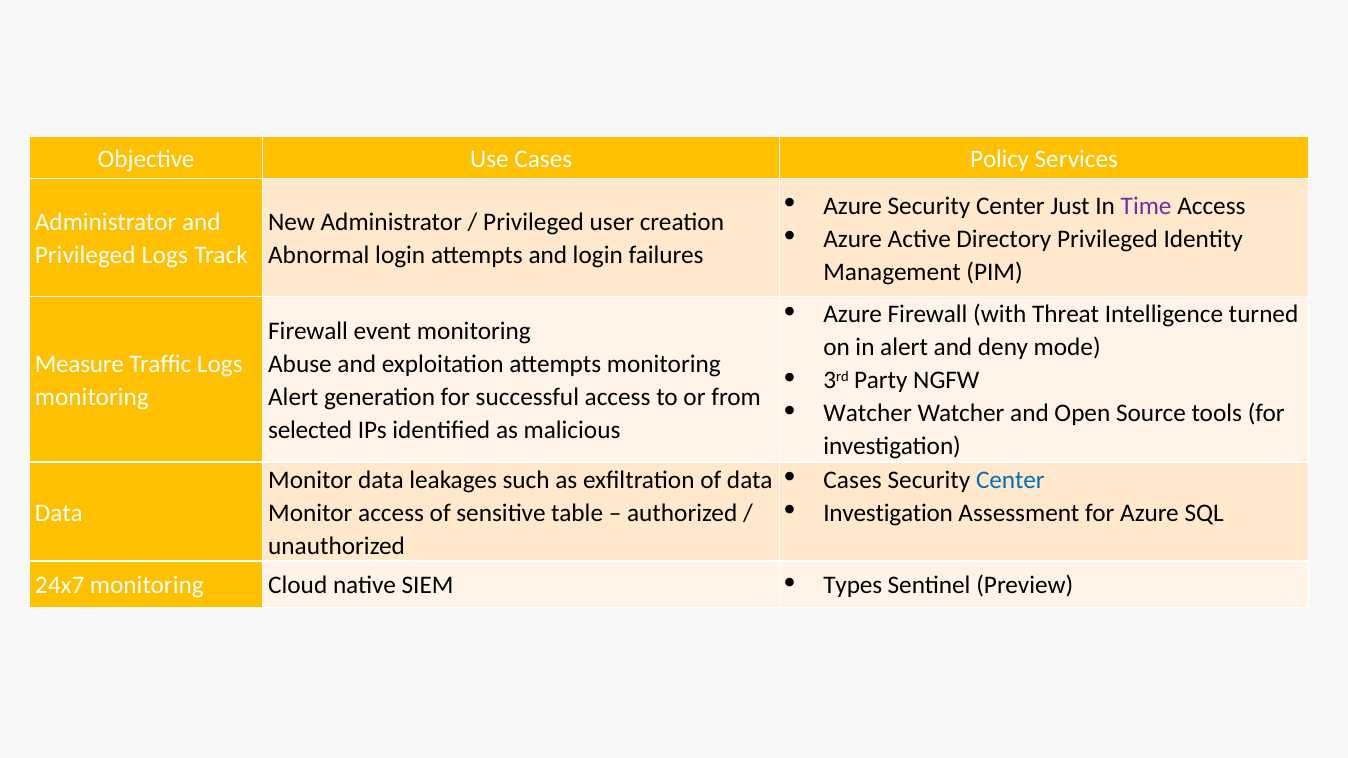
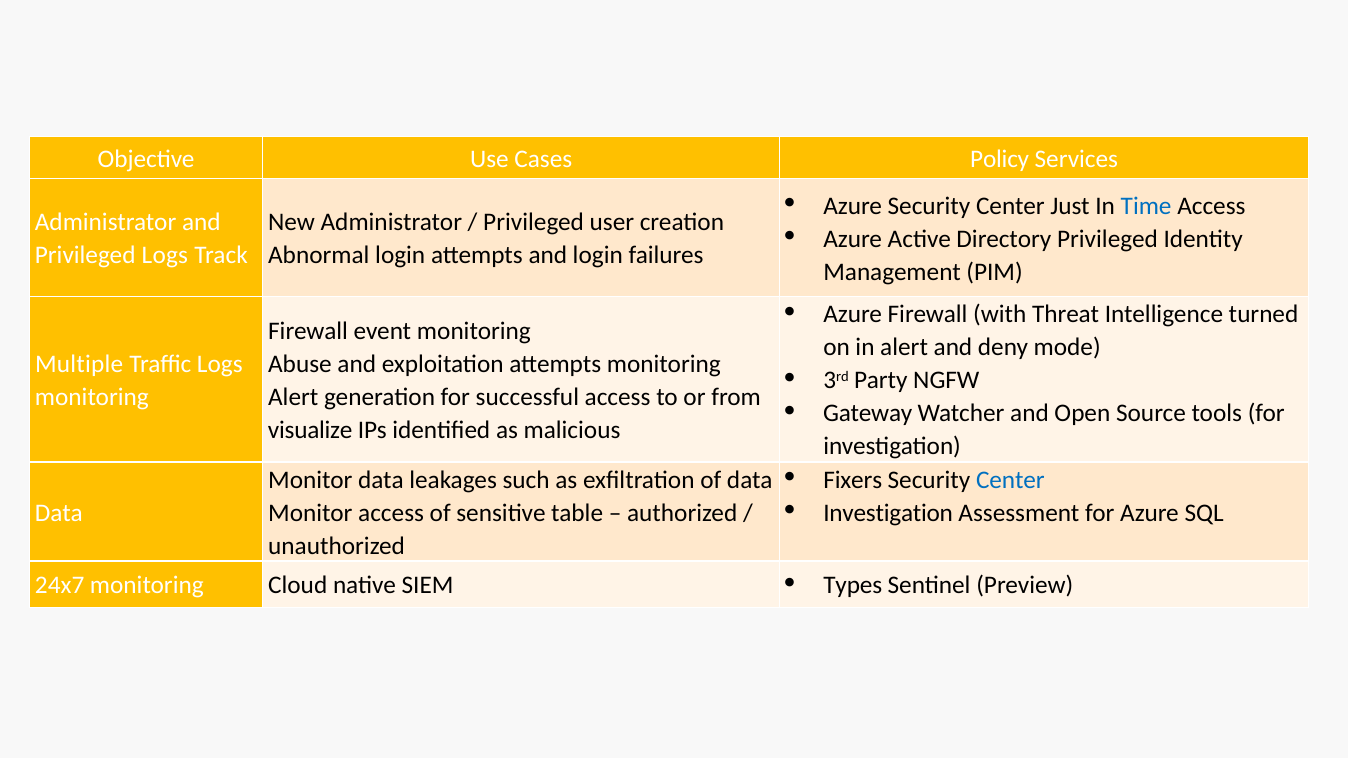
Time colour: purple -> blue (1146, 206)
Measure: Measure -> Multiple (79, 364)
Watcher: Watcher -> Gateway (868, 414)
selected: selected -> visualize (310, 430)
Cases: Cases -> Fixers (853, 480)
